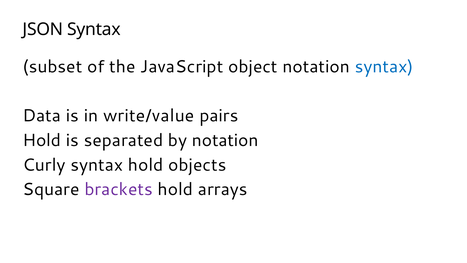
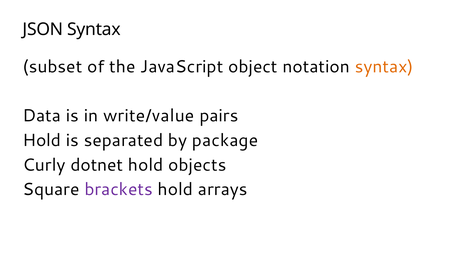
syntax colour: blue -> orange (384, 67)
by notation: notation -> package (225, 140)
Curly syntax: syntax -> dotnet (97, 165)
